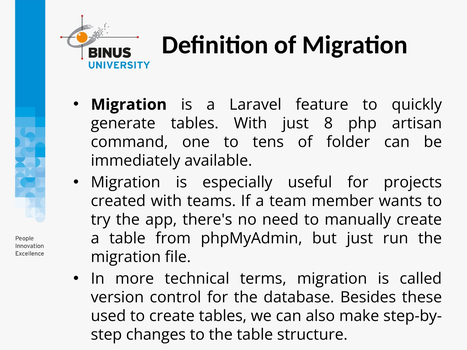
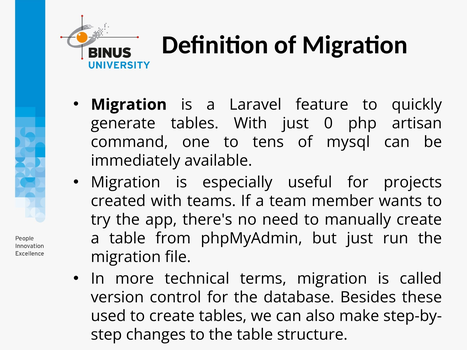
8: 8 -> 0 (328, 123)
folder: folder -> mysql (348, 142)
